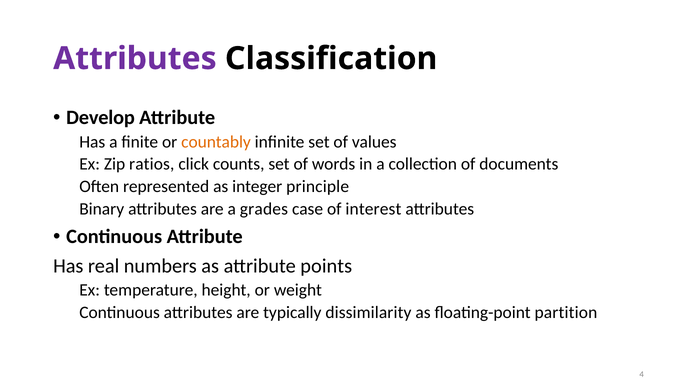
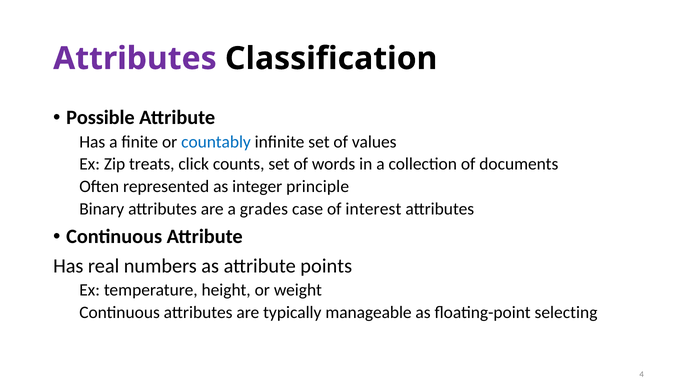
Develop: Develop -> Possible (100, 118)
countably colour: orange -> blue (216, 142)
ratios: ratios -> treats (152, 164)
dissimilarity: dissimilarity -> manageable (369, 312)
partition: partition -> selecting (566, 312)
